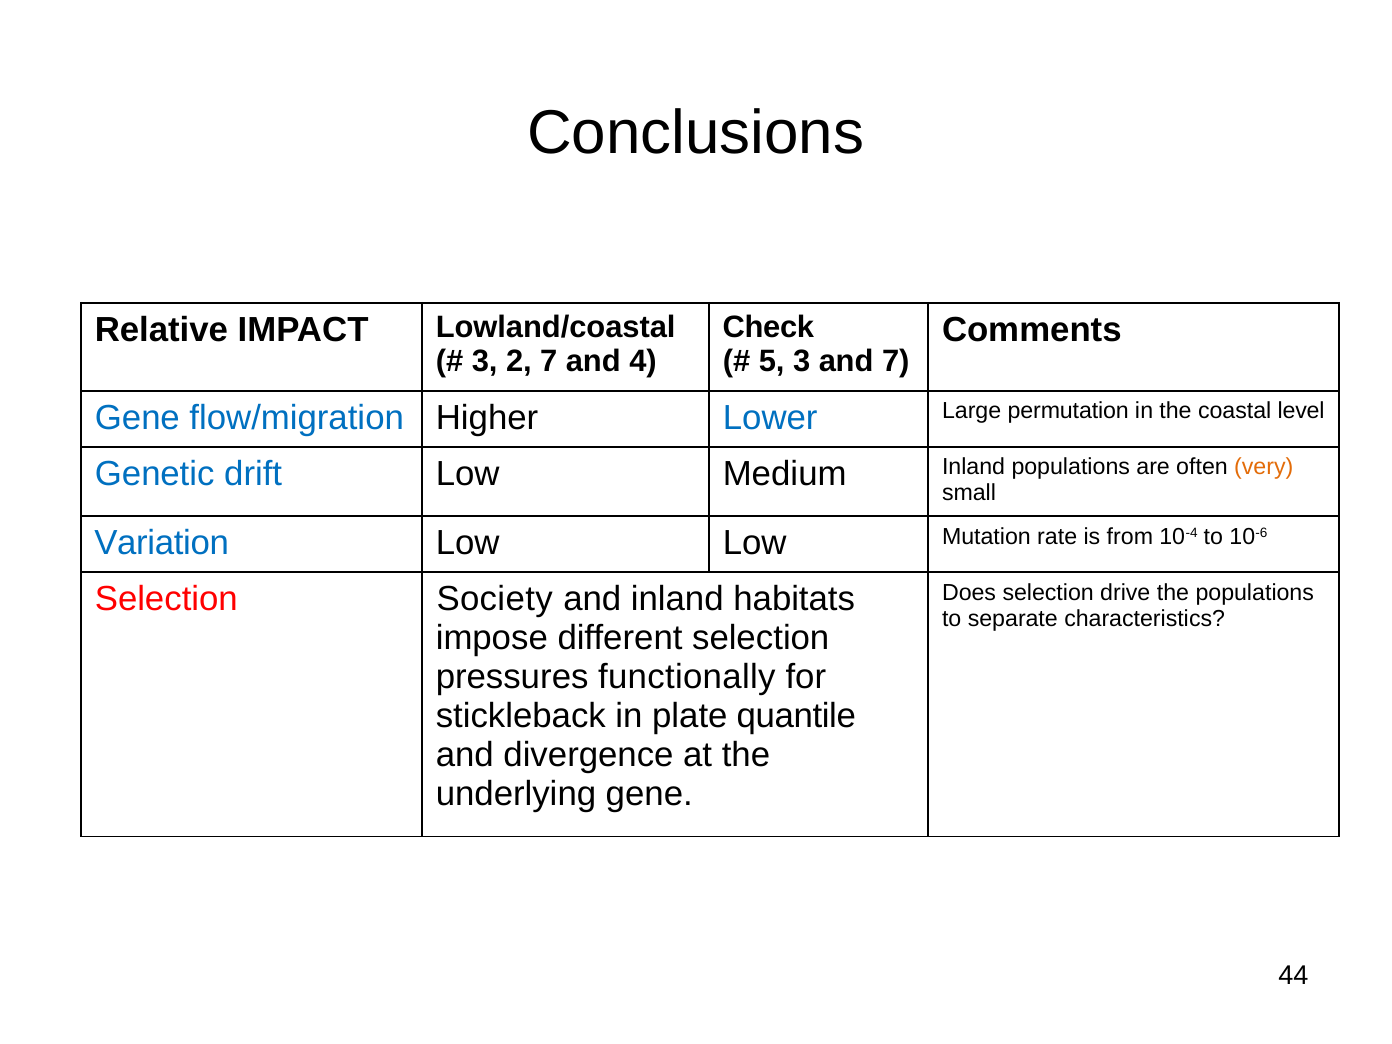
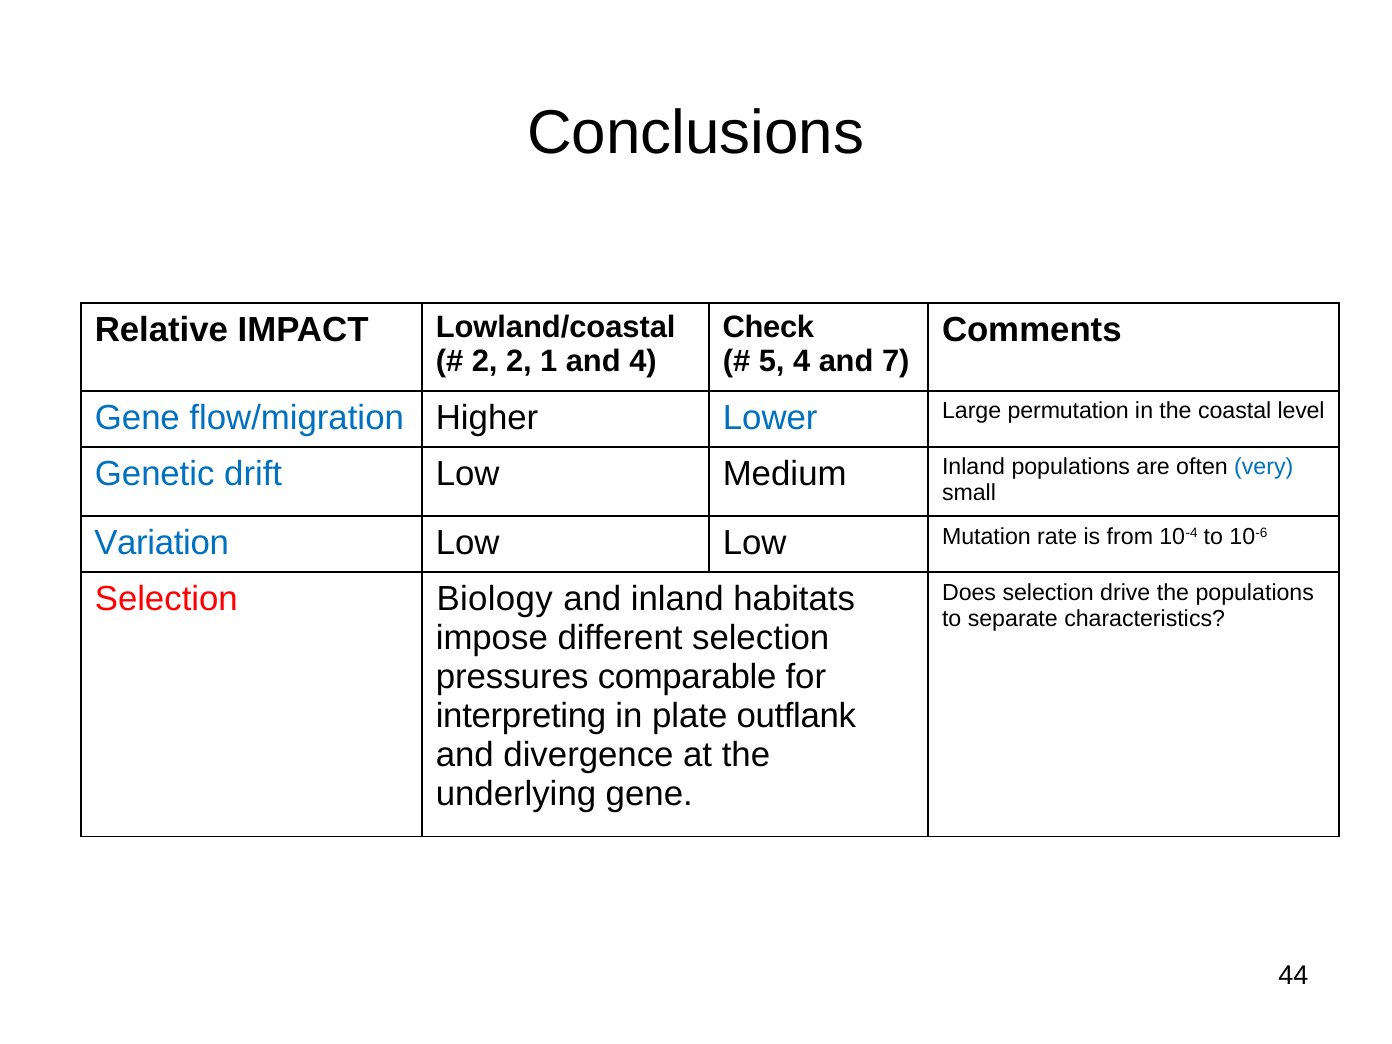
3: 3 -> 2 (485, 362)
2 7: 7 -> 1 (549, 362)
5 3: 3 -> 4 (802, 362)
very colour: orange -> blue (1264, 467)
Society: Society -> Biology (495, 599)
functionally: functionally -> comparable (687, 677)
stickleback: stickleback -> interpreting (521, 716)
quantile: quantile -> outflank (796, 716)
